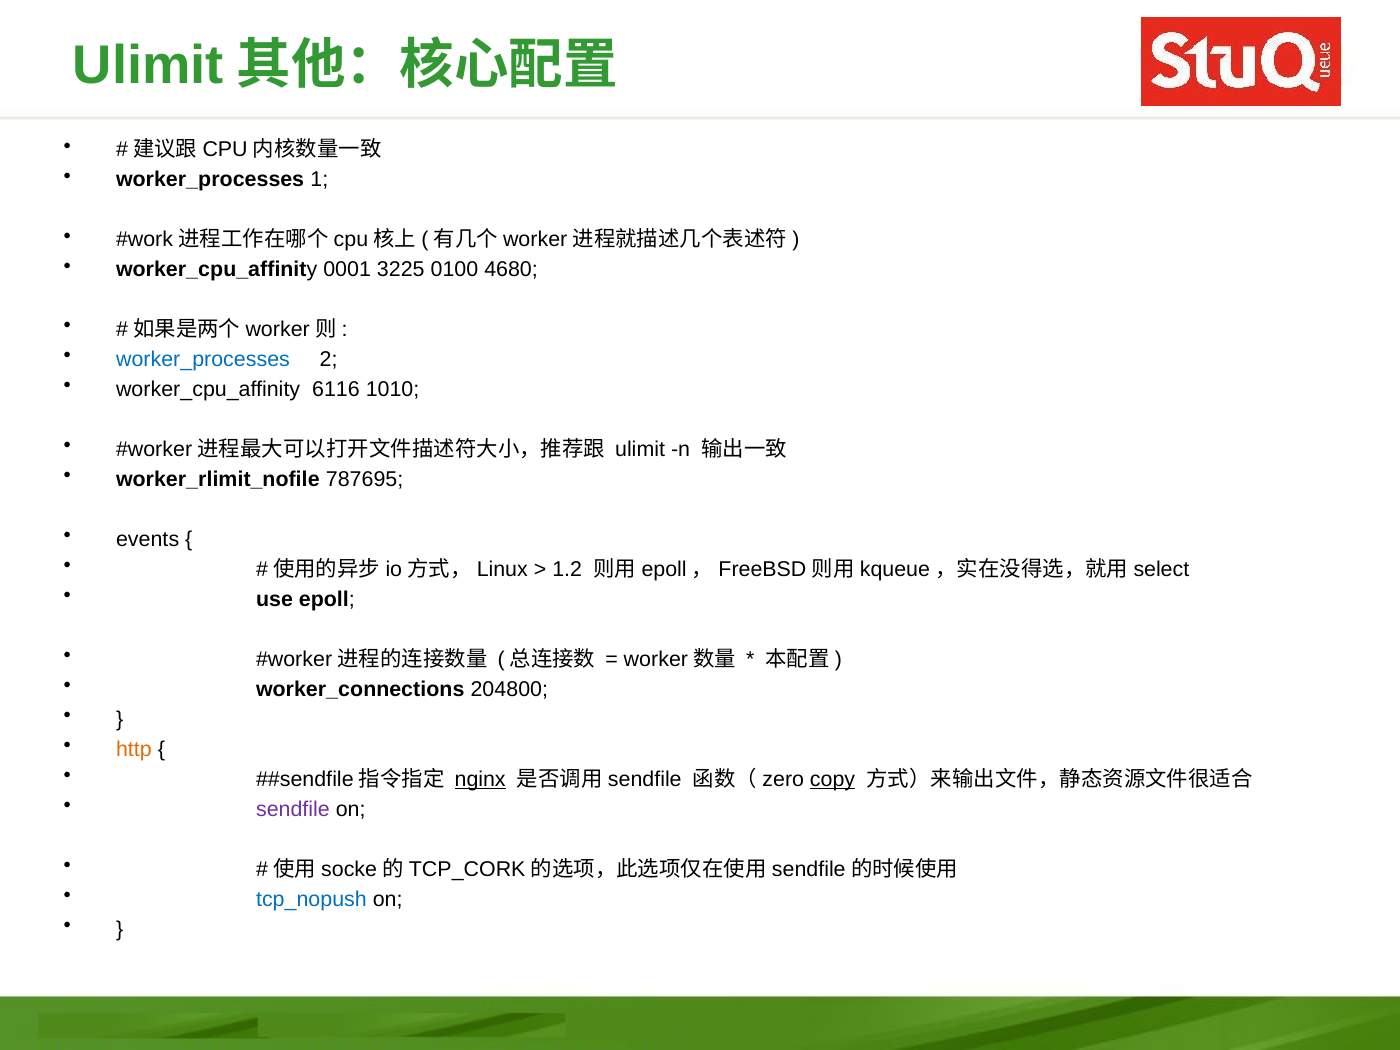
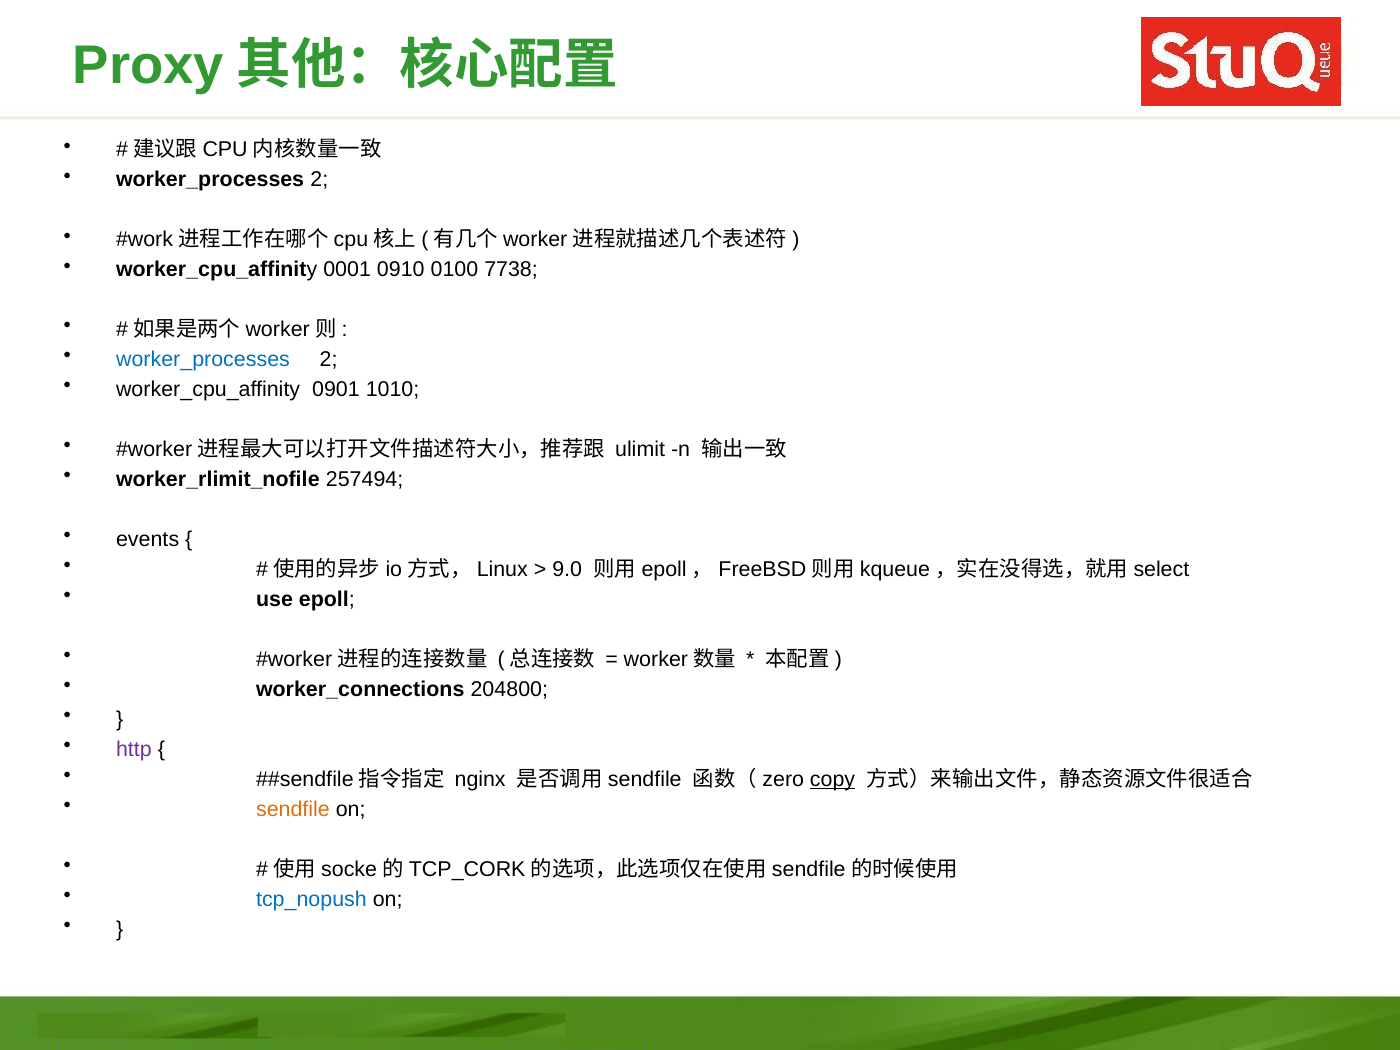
Ulimit: Ulimit -> Proxy (148, 66)
1: 1 -> 2 (319, 179)
3225: 3225 -> 0910 (401, 269)
4680: 4680 -> 7738 (511, 269)
6116: 6116 -> 0901 (336, 389)
787695: 787695 -> 257494 (365, 479)
1.2: 1.2 -> 9.0 (567, 569)
http colour: orange -> purple (134, 749)
nginx underline: present -> none (480, 779)
sendfile colour: purple -> orange (293, 809)
